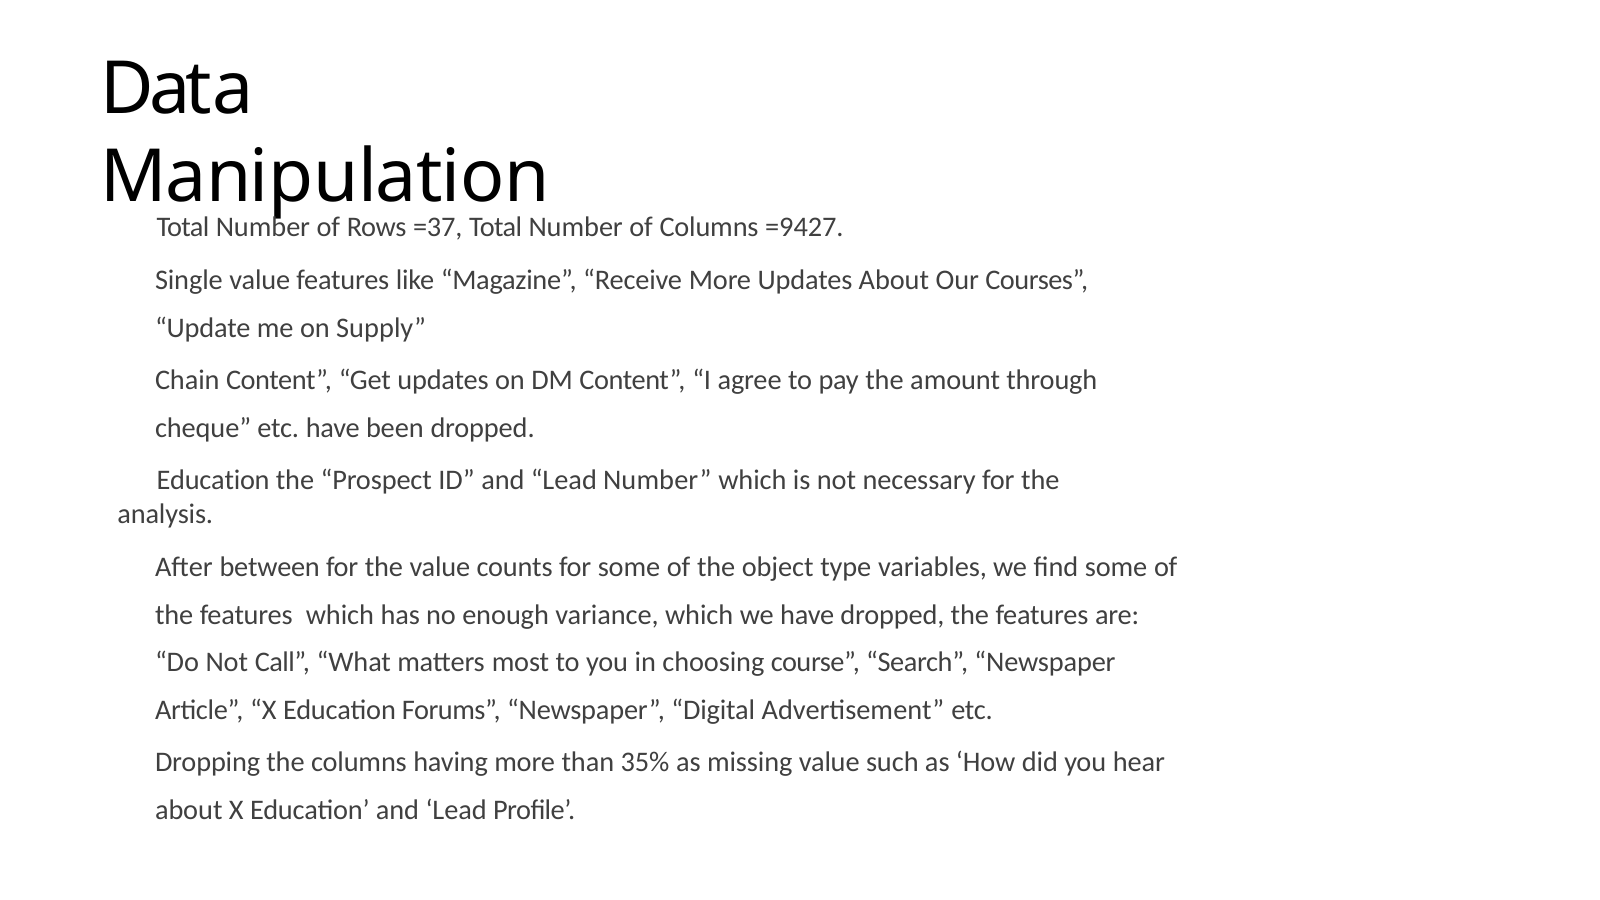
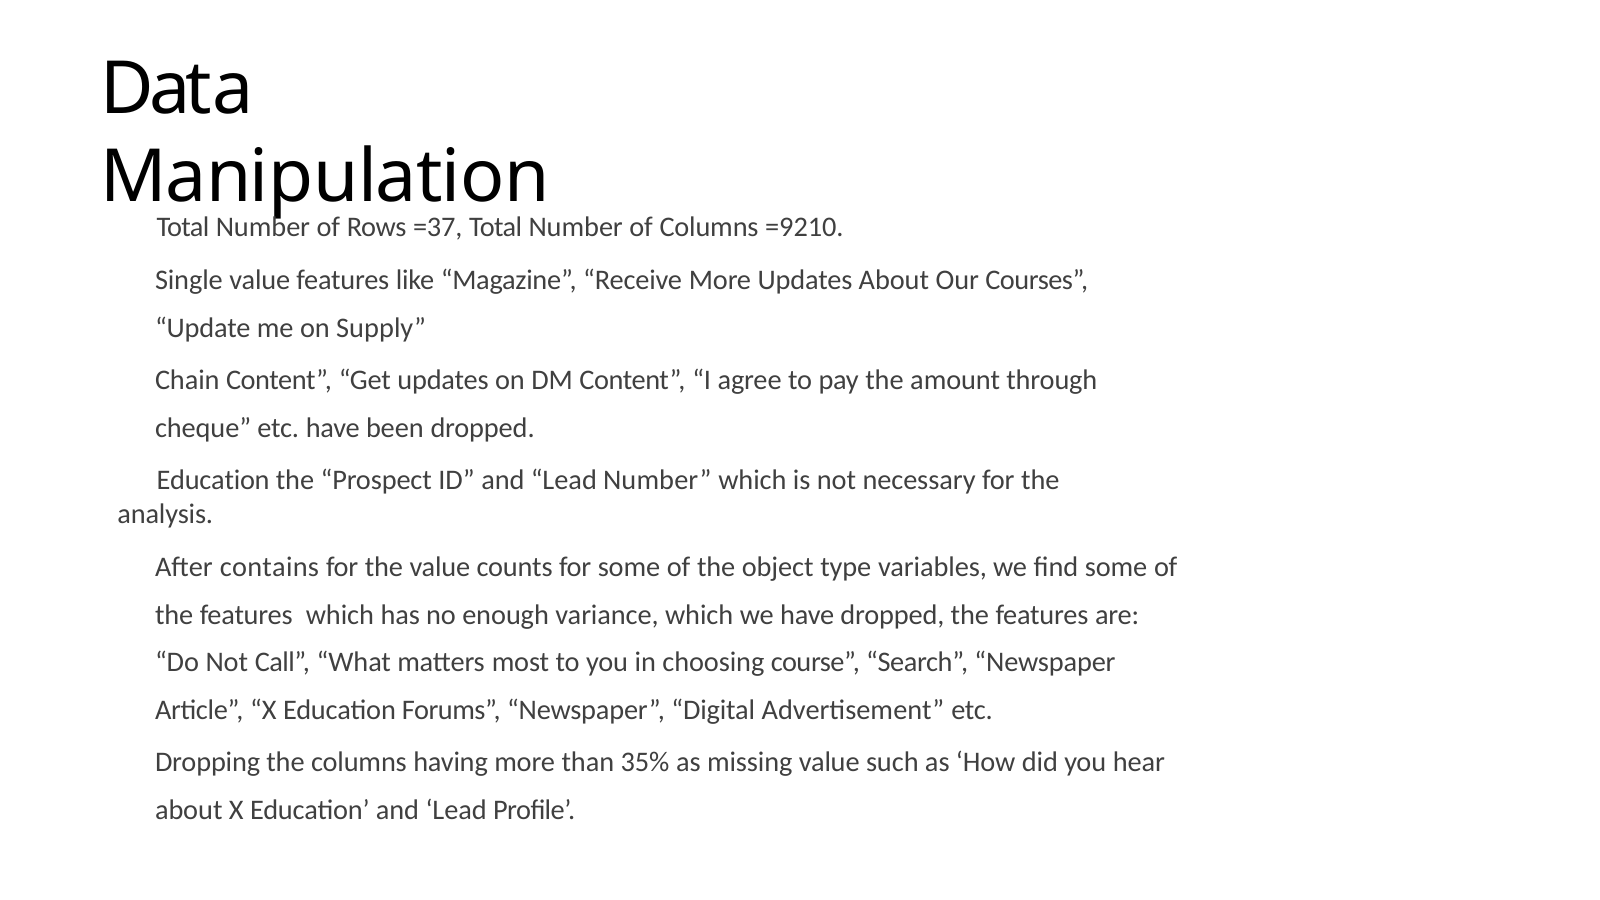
=9427: =9427 -> =9210 (804, 228)
between: between -> contains (269, 567)
